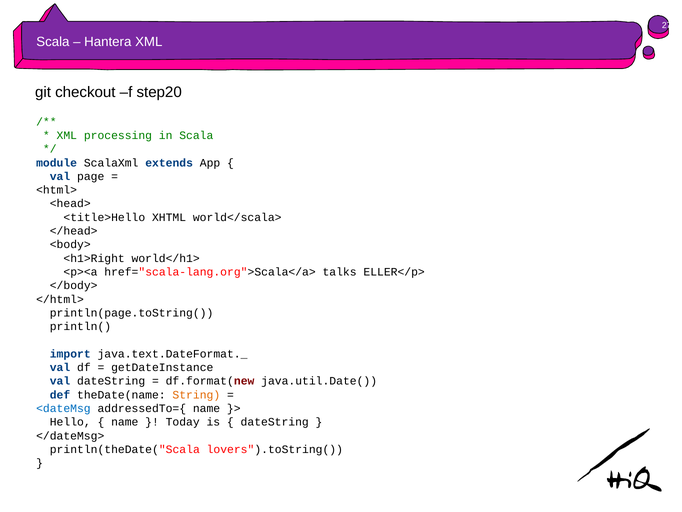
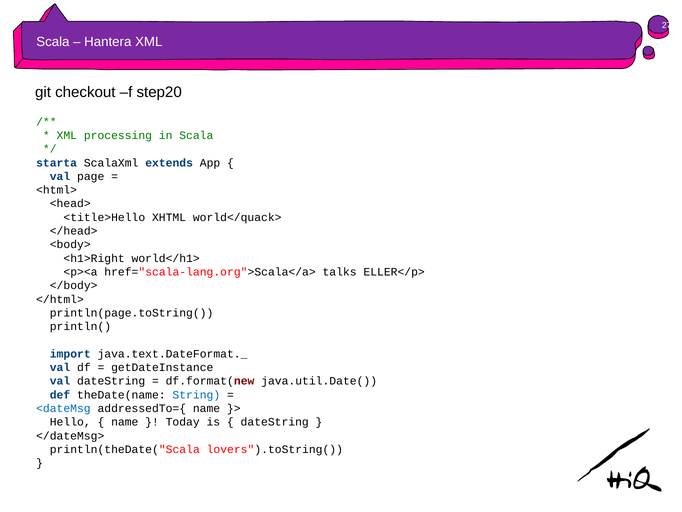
module: module -> starta (57, 163)
world</scala>: world</scala> -> world</quack> (237, 217)
String colour: orange -> blue (196, 394)
